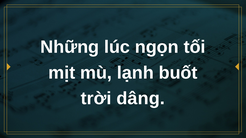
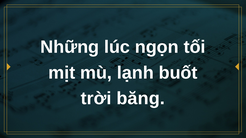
dâng: dâng -> băng (141, 99)
